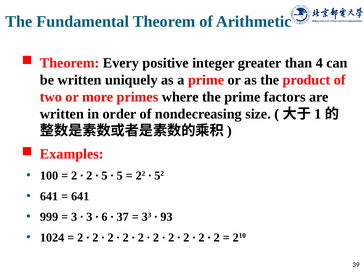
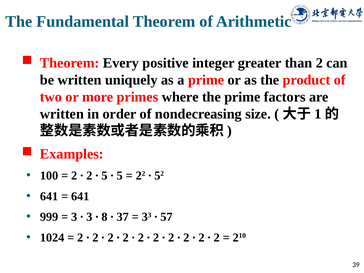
than 4: 4 -> 2 (319, 63)
6: 6 -> 8 (104, 217)
93: 93 -> 57 (166, 217)
